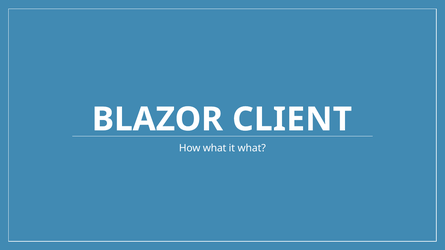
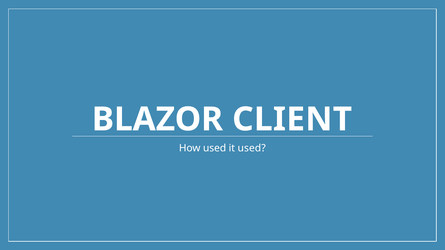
How what: what -> used (215, 148)
it what: what -> used (252, 148)
